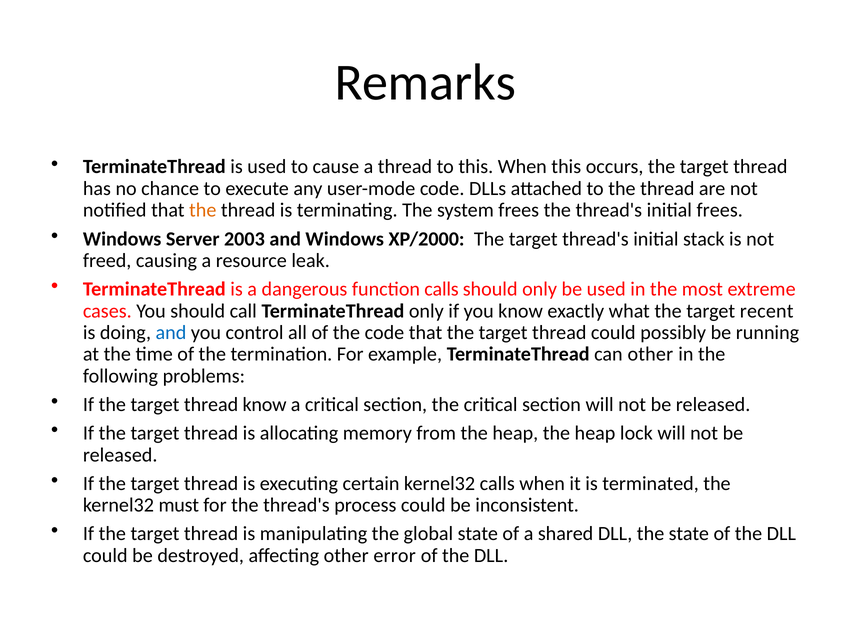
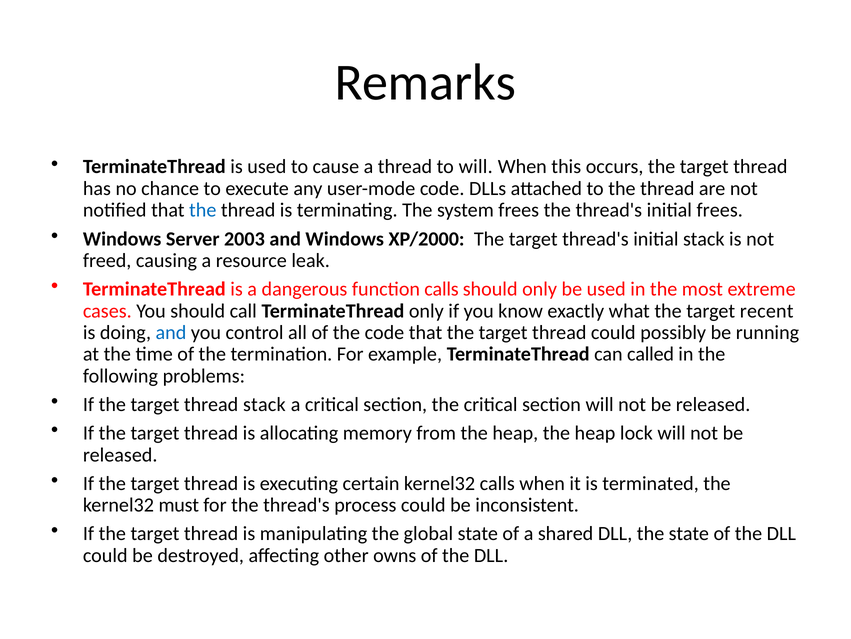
to this: this -> will (476, 167)
the colour: orange -> blue (203, 210)
can other: other -> called (651, 354)
thread know: know -> stack (264, 404)
error: error -> owns (395, 555)
